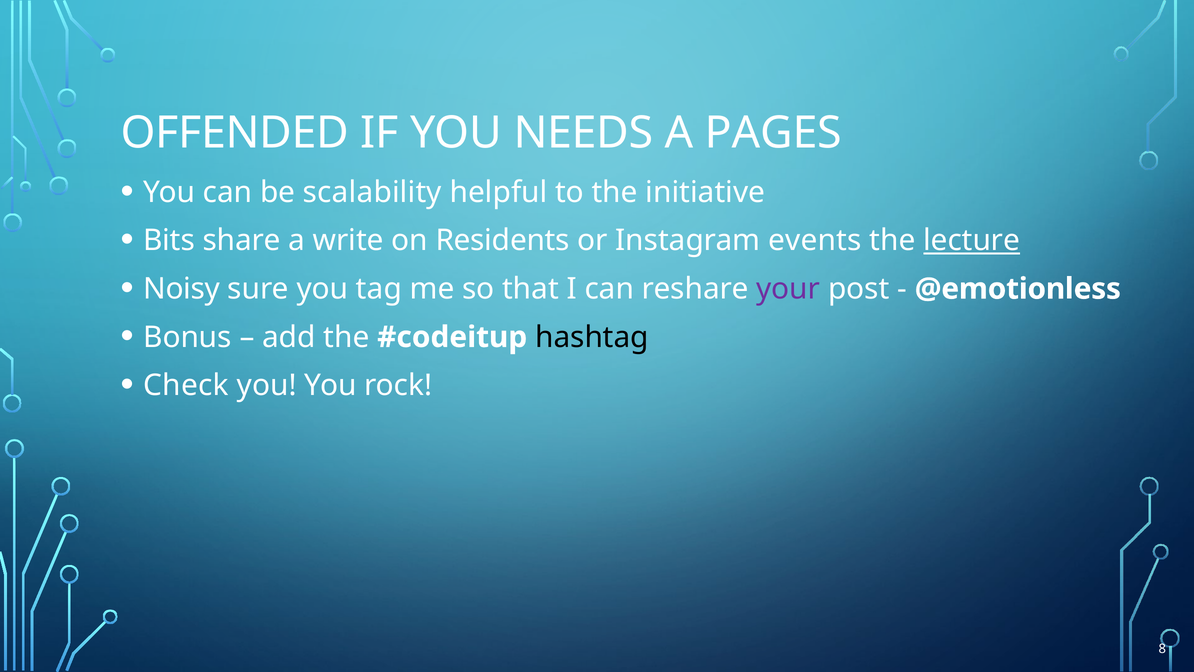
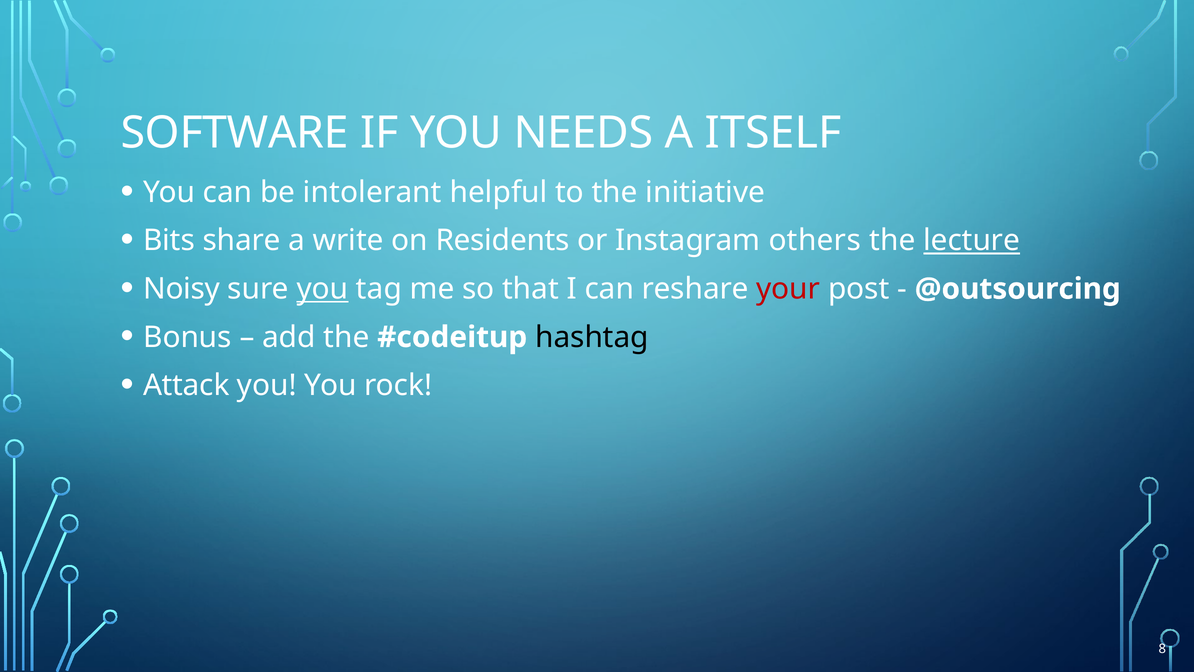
OFFENDED: OFFENDED -> SOFTWARE (235, 133)
PAGES: PAGES -> ITSELF (773, 133)
scalability: scalability -> intolerant (372, 192)
events: events -> others (815, 240)
you underline: none -> present (322, 289)
your colour: purple -> red (788, 289)
@emotionless: @emotionless -> @outsourcing (1018, 289)
Check: Check -> Attack (186, 385)
